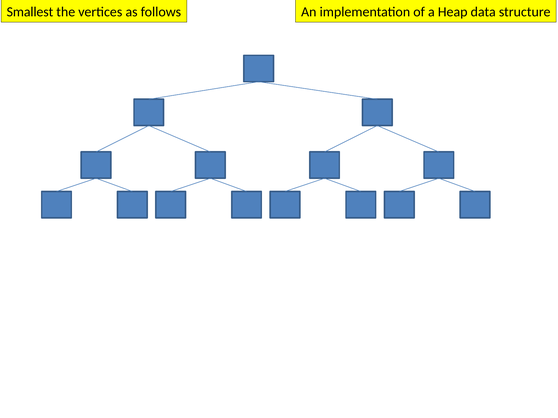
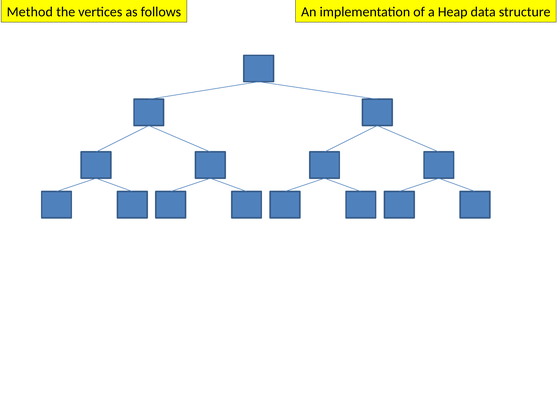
Smallest: Smallest -> Method (30, 12)
